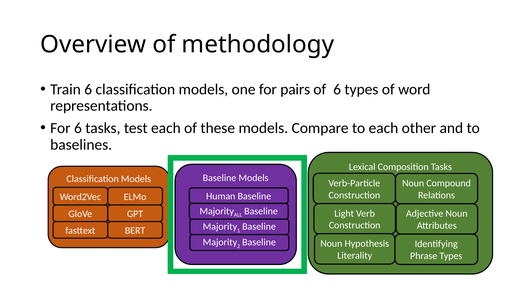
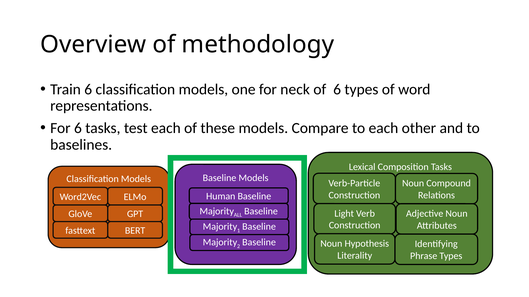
pairs: pairs -> neck (295, 89)
